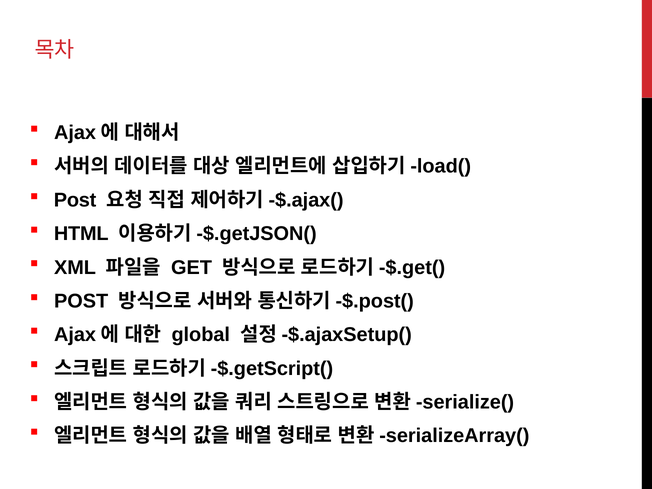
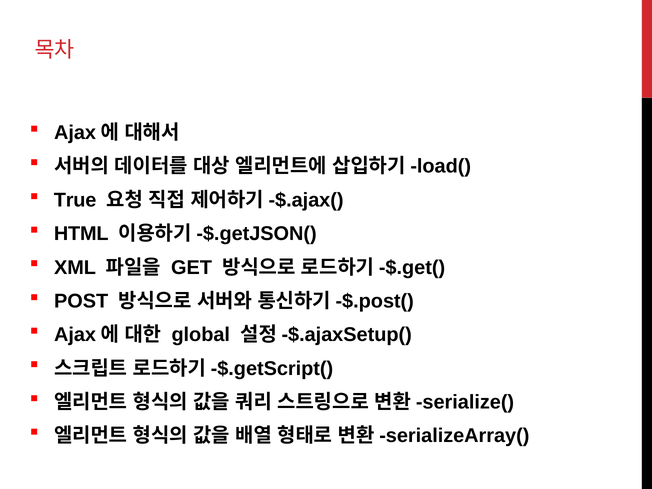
Post: Post -> True (75, 200)
